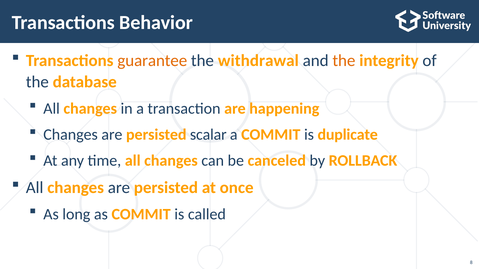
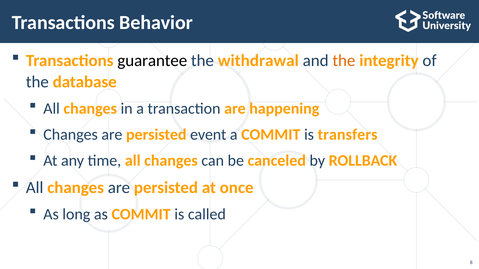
guarantee colour: orange -> black (152, 61)
scalar: scalar -> event (208, 135)
duplicate: duplicate -> transfers (348, 135)
